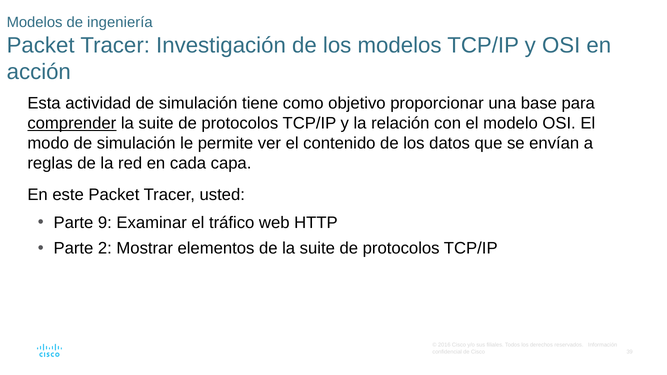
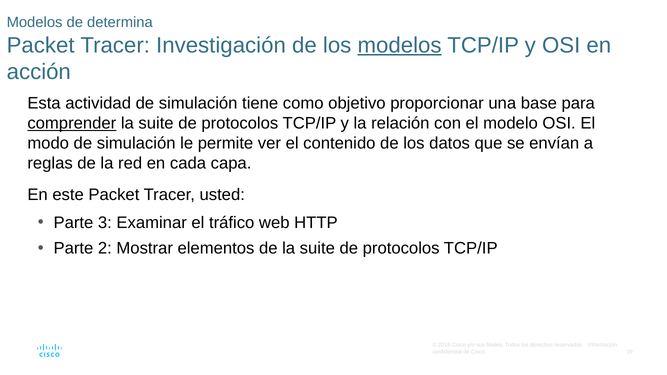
ingeniería: ingeniería -> determina (120, 23)
modelos underline: none -> present (400, 45)
9: 9 -> 3 (105, 223)
